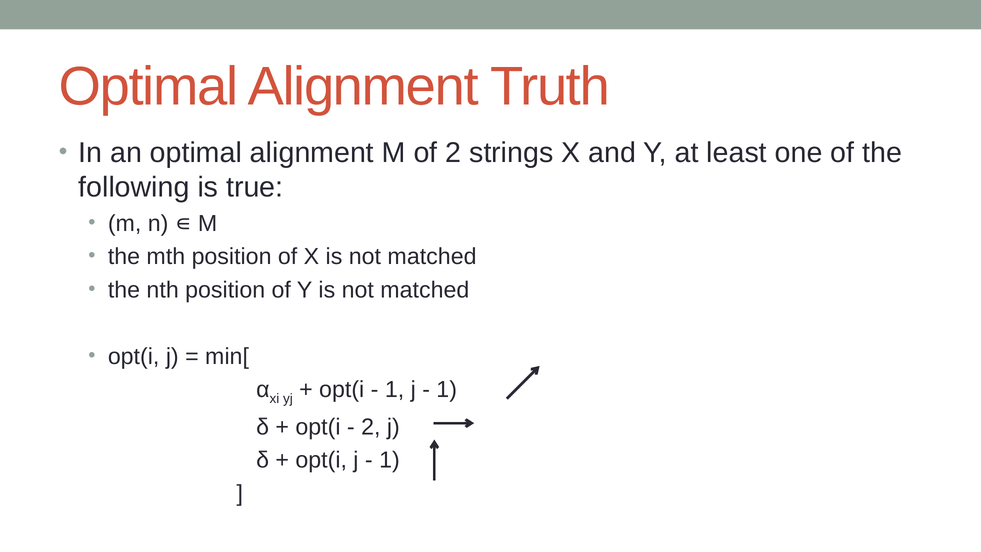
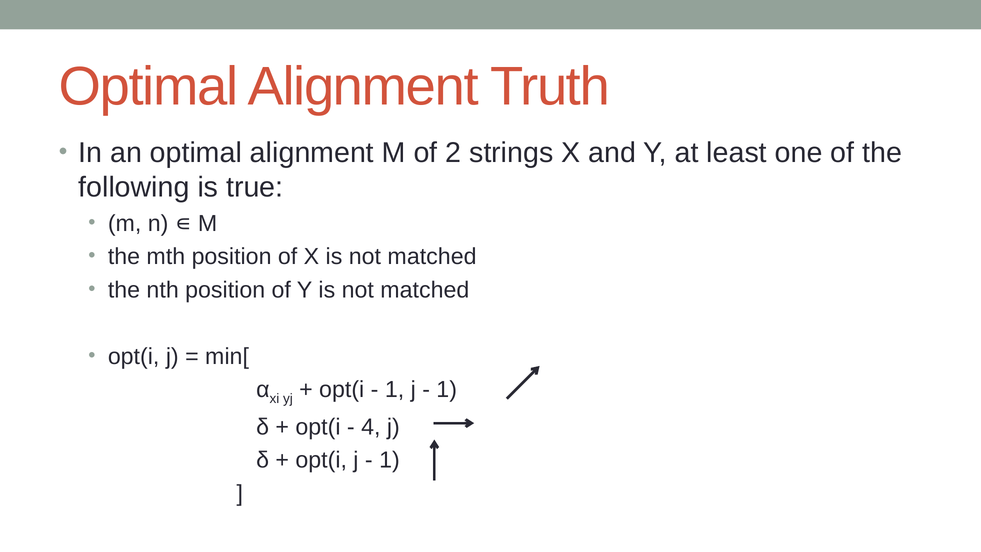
2: 2 -> 4 (371, 427)
